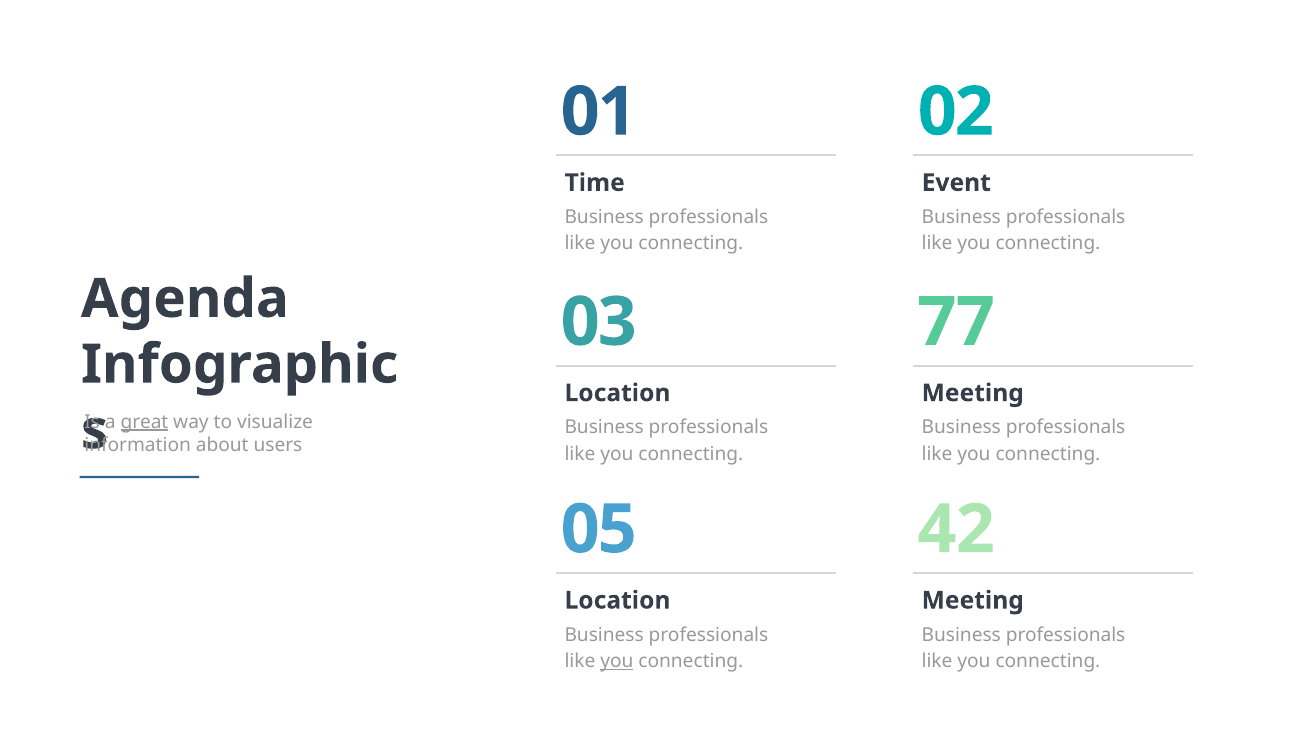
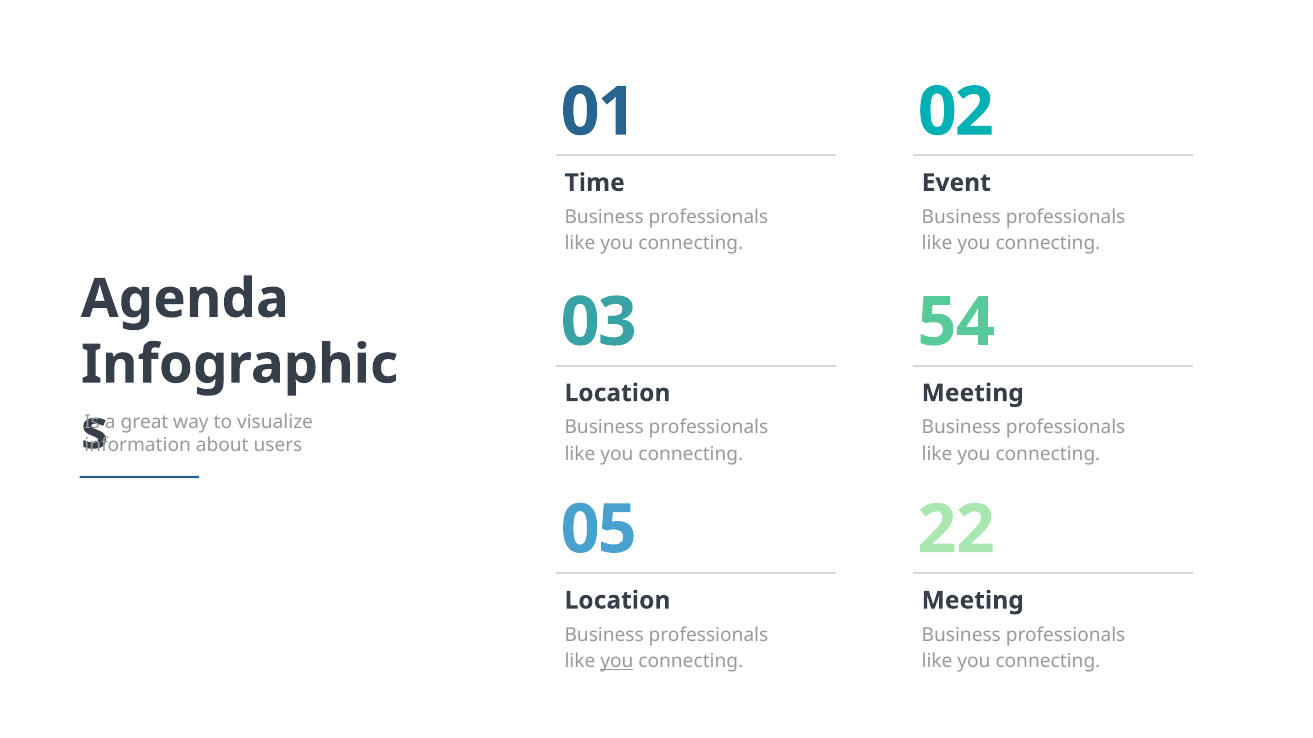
77: 77 -> 54 (956, 323)
great underline: present -> none (144, 422)
42: 42 -> 22 (956, 530)
